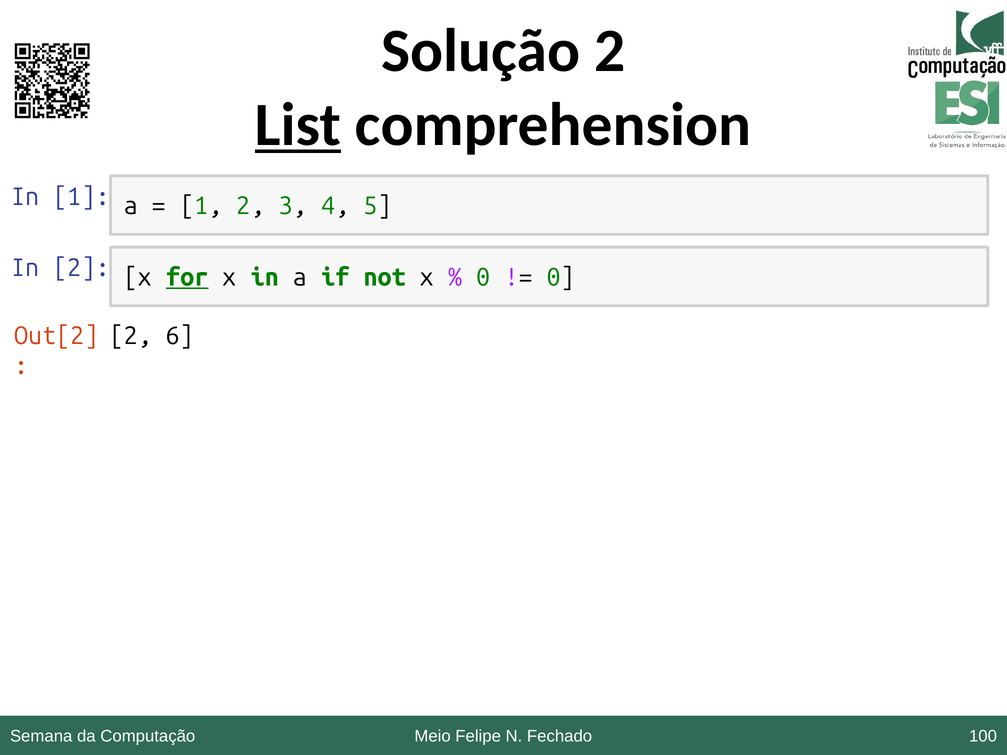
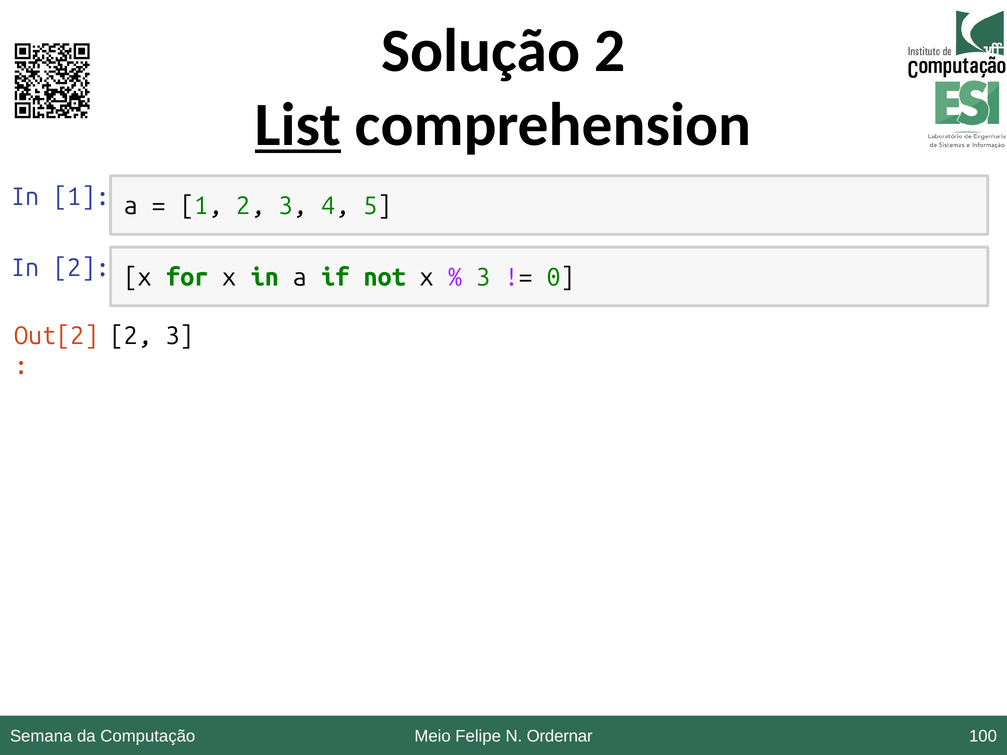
for underline: present -> none (187, 277)
0: 0 -> 3 (483, 277)
6: 6 -> 3 (180, 336)
Fechado: Fechado -> Ordernar (560, 736)
